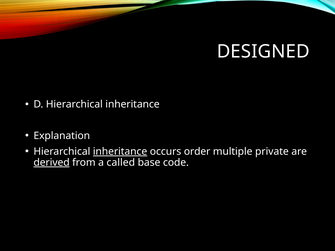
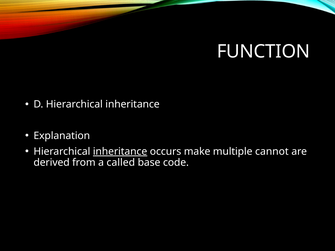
DESIGNED: DESIGNED -> FUNCTION (263, 52)
order: order -> make (197, 152)
private: private -> cannot (272, 152)
derived underline: present -> none (52, 163)
